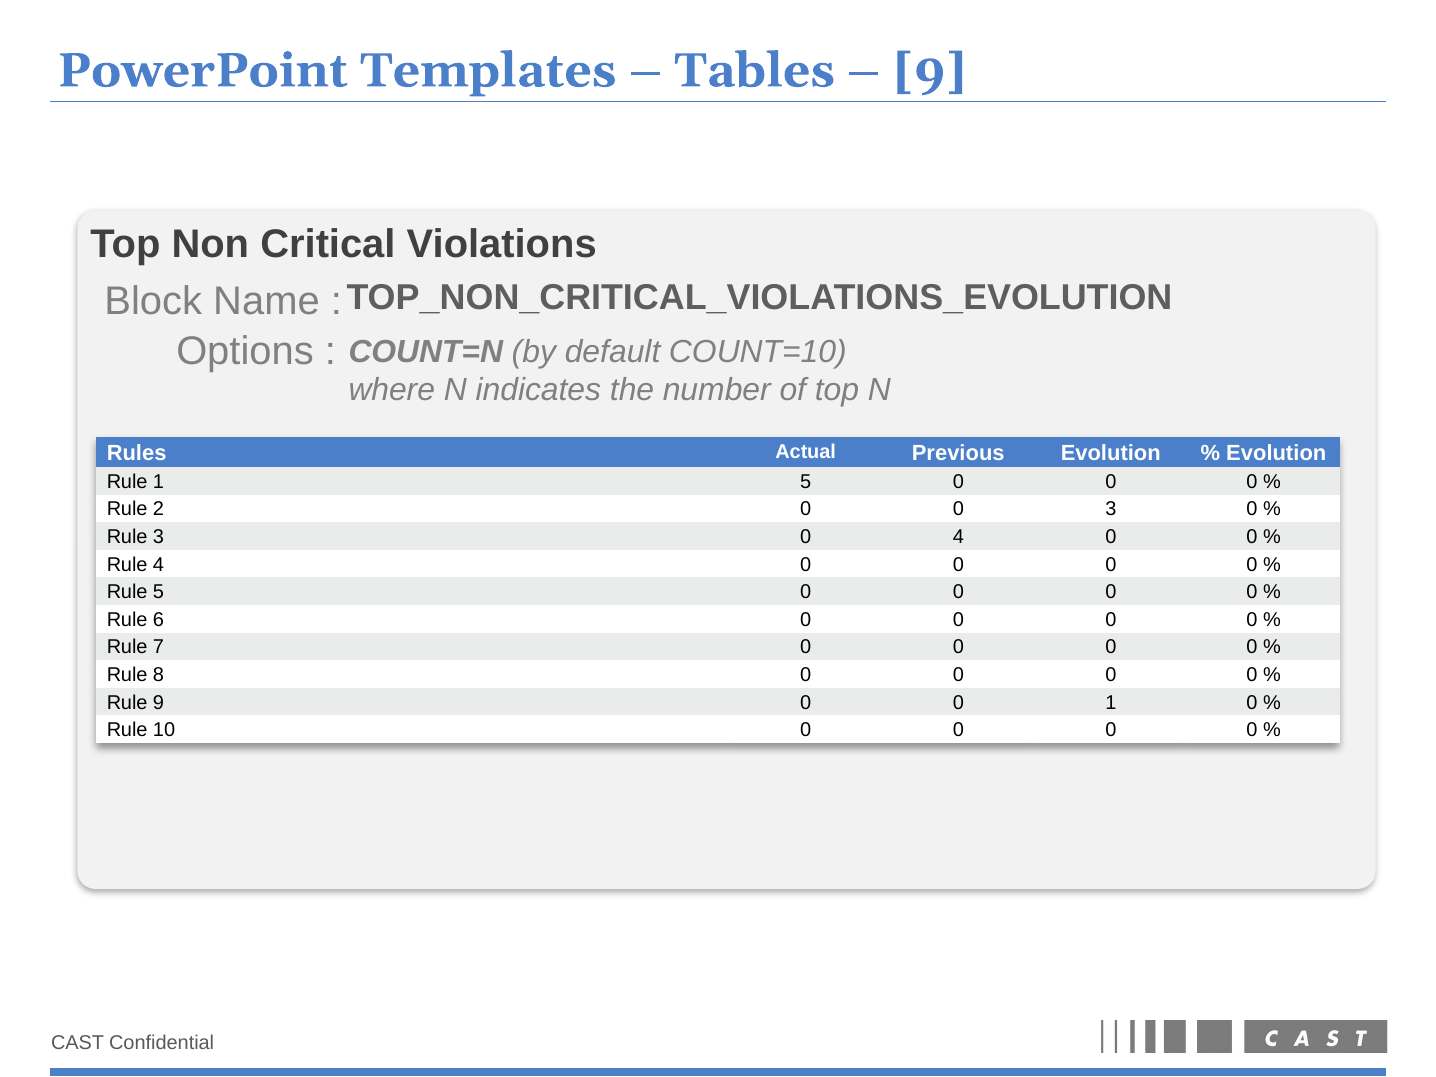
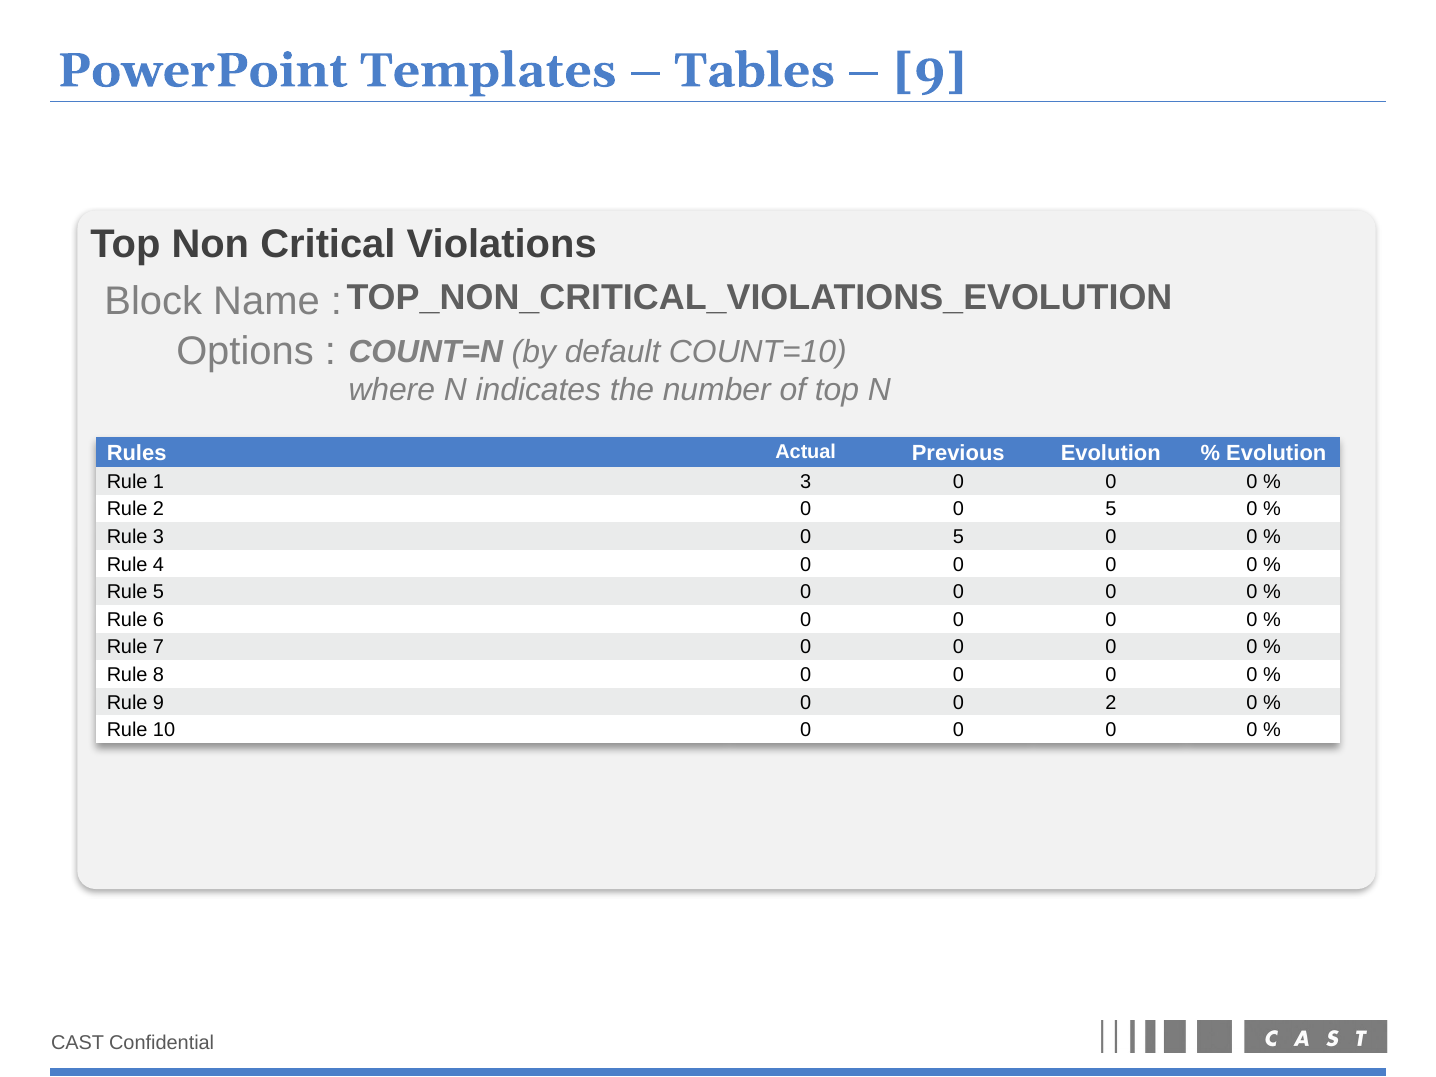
1 5: 5 -> 3 (806, 482)
0 0 3: 3 -> 5 (1111, 509)
3 0 4: 4 -> 5 (958, 537)
0 1: 1 -> 2 (1111, 702)
